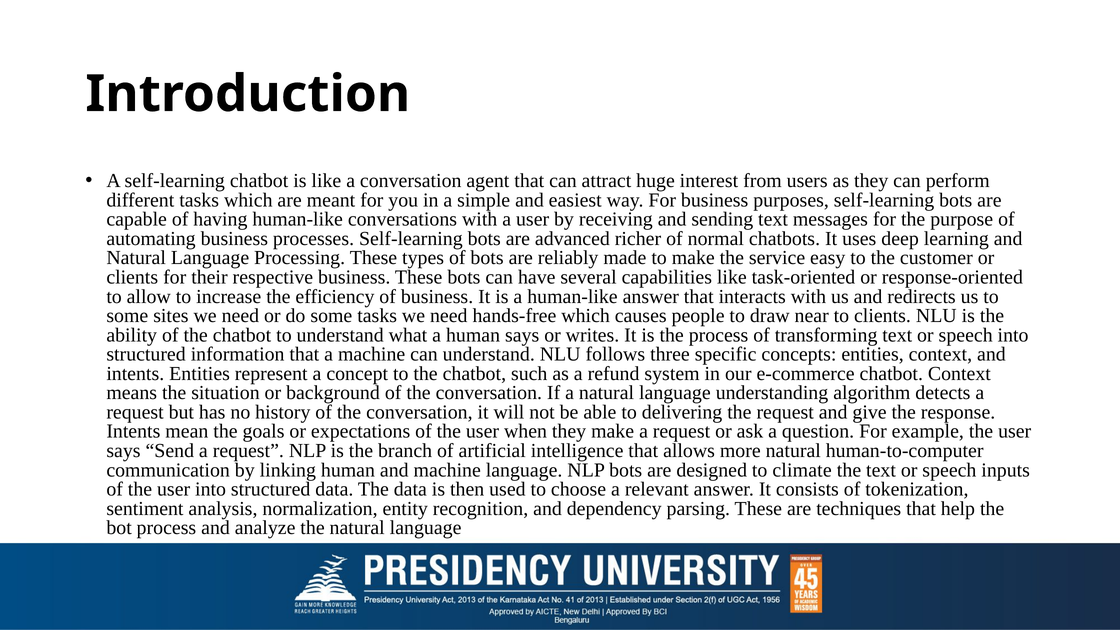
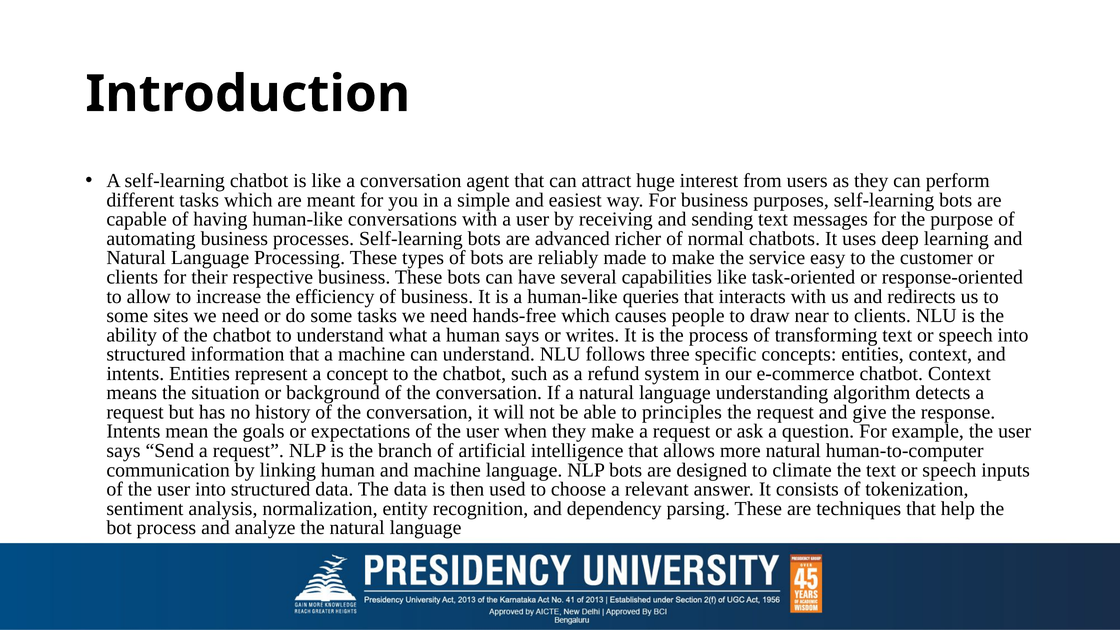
human-like answer: answer -> queries (651, 296)
delivering: delivering -> principles (682, 412)
